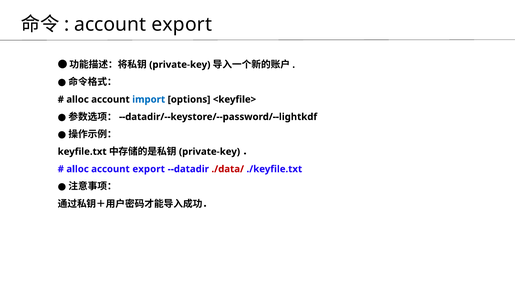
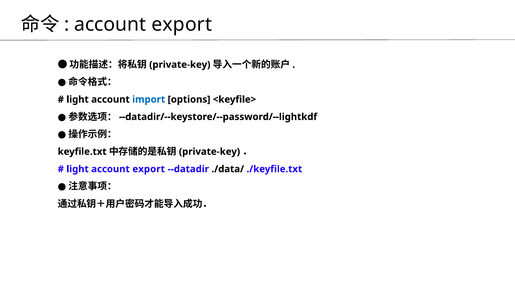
alloc: alloc -> light (78, 99)
alloc: alloc -> light (78, 169)
./data/ colour: red -> black (228, 169)
